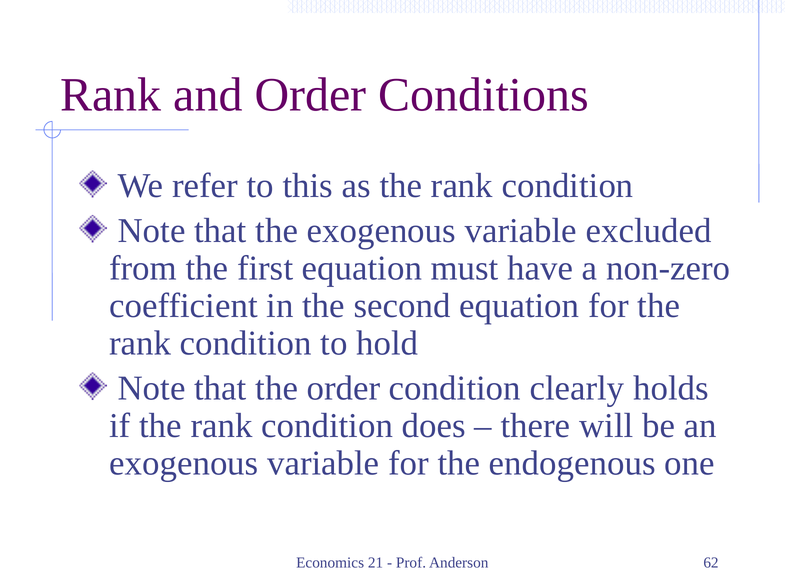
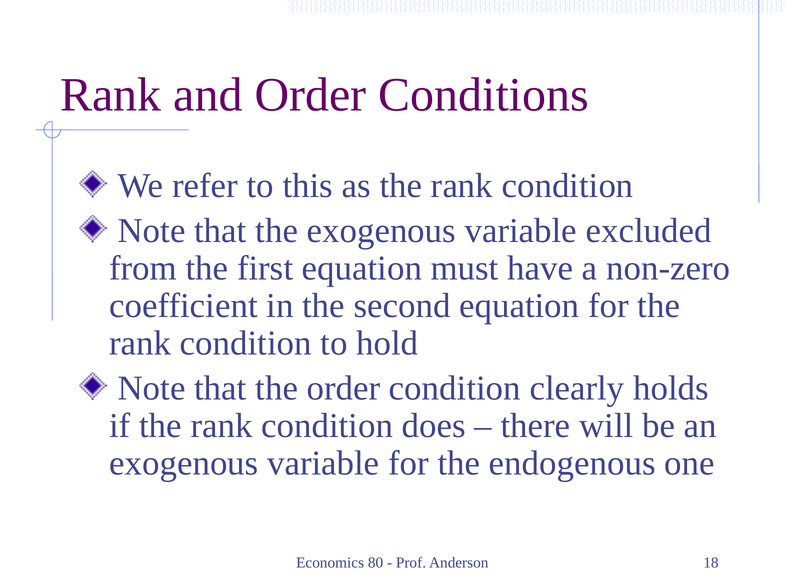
21: 21 -> 80 (376, 564)
62: 62 -> 18 (711, 564)
